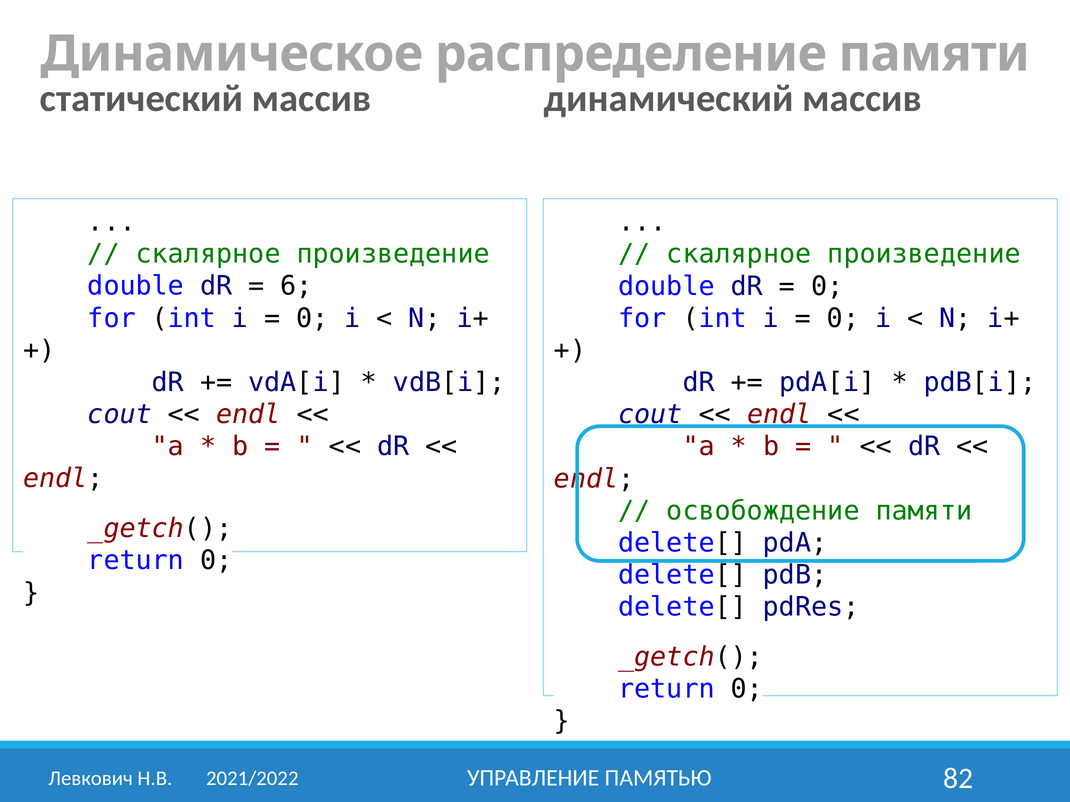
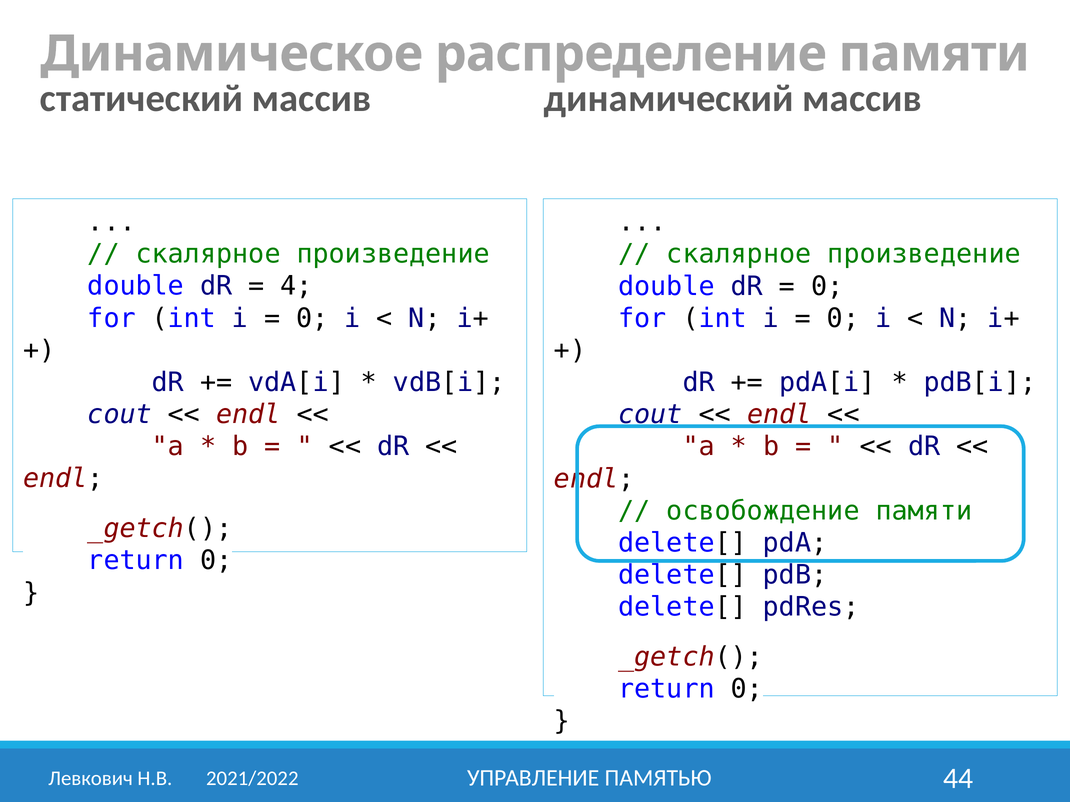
6: 6 -> 4 (296, 286)
82: 82 -> 44 (958, 779)
